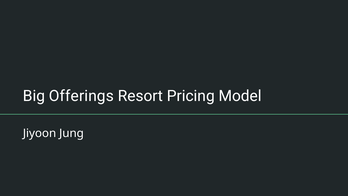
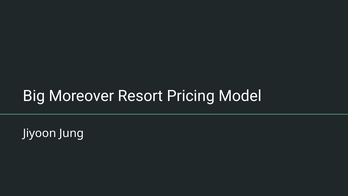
Offerings: Offerings -> Moreover (81, 96)
